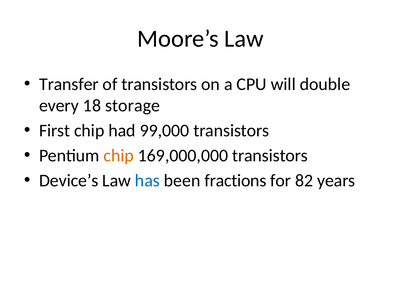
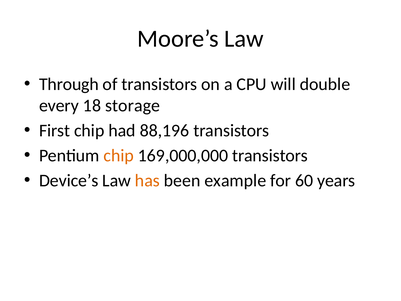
Transfer: Transfer -> Through (69, 84)
99,000: 99,000 -> 88,196 (165, 130)
has colour: blue -> orange (147, 180)
fractions: fractions -> example (235, 180)
82: 82 -> 60 (304, 180)
